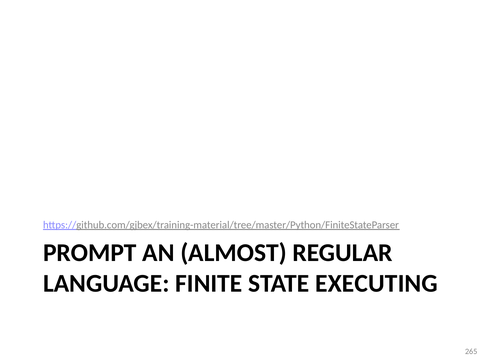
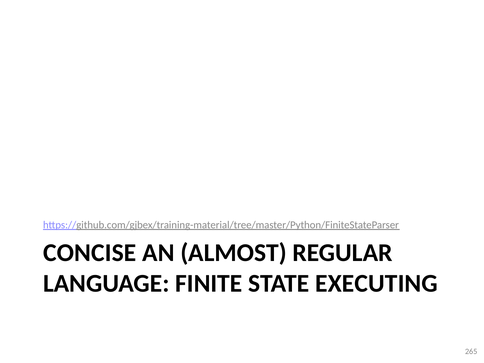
PROMPT: PROMPT -> CONCISE (90, 253)
